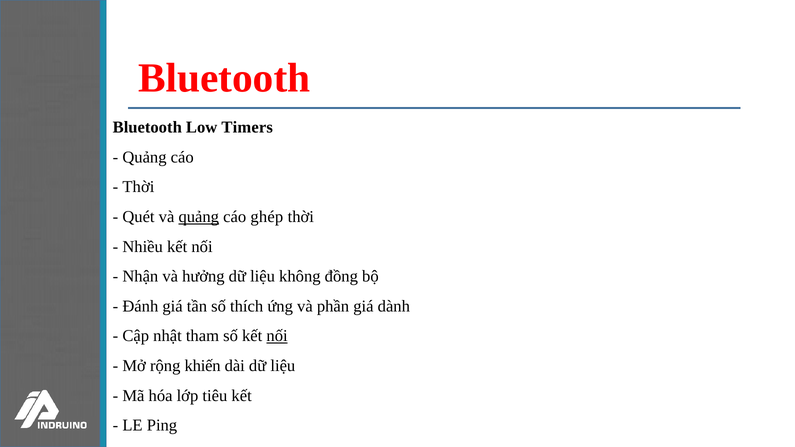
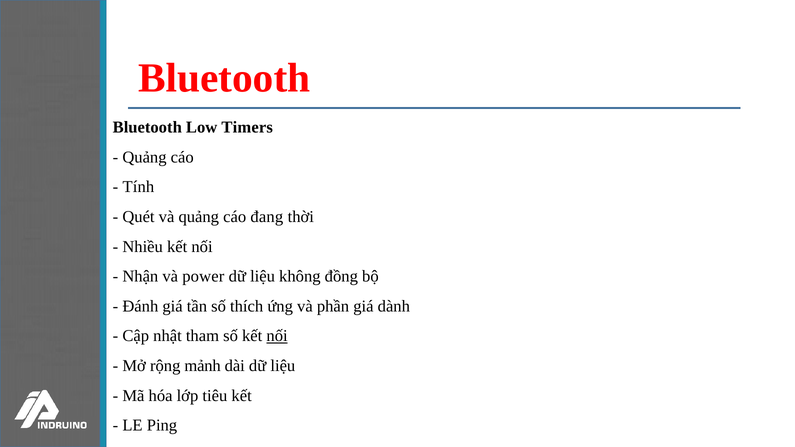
Thời: Thời -> Tính (138, 187)
quảng underline: present -> none (199, 217)
ghép: ghép -> đang (267, 217)
hưởng: hưởng -> power (203, 277)
khiến: khiến -> mảnh (203, 366)
